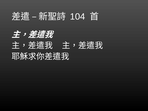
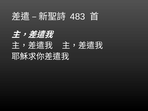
104: 104 -> 483 (78, 17)
